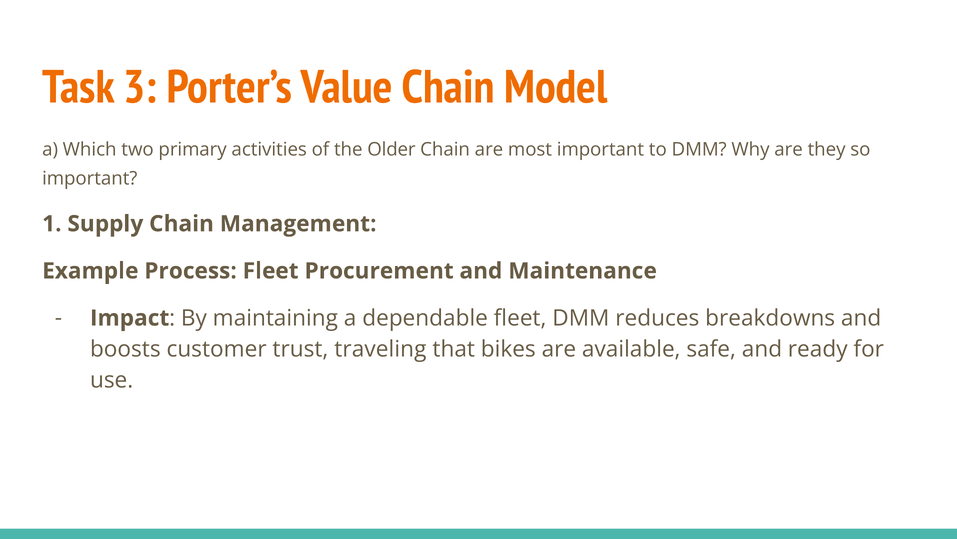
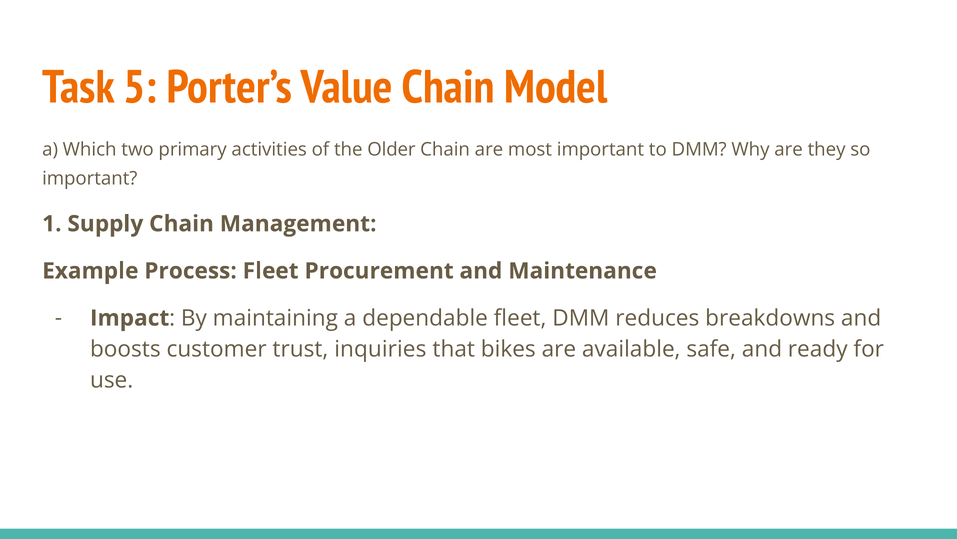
3: 3 -> 5 (140, 87)
traveling: traveling -> inquiries (380, 349)
